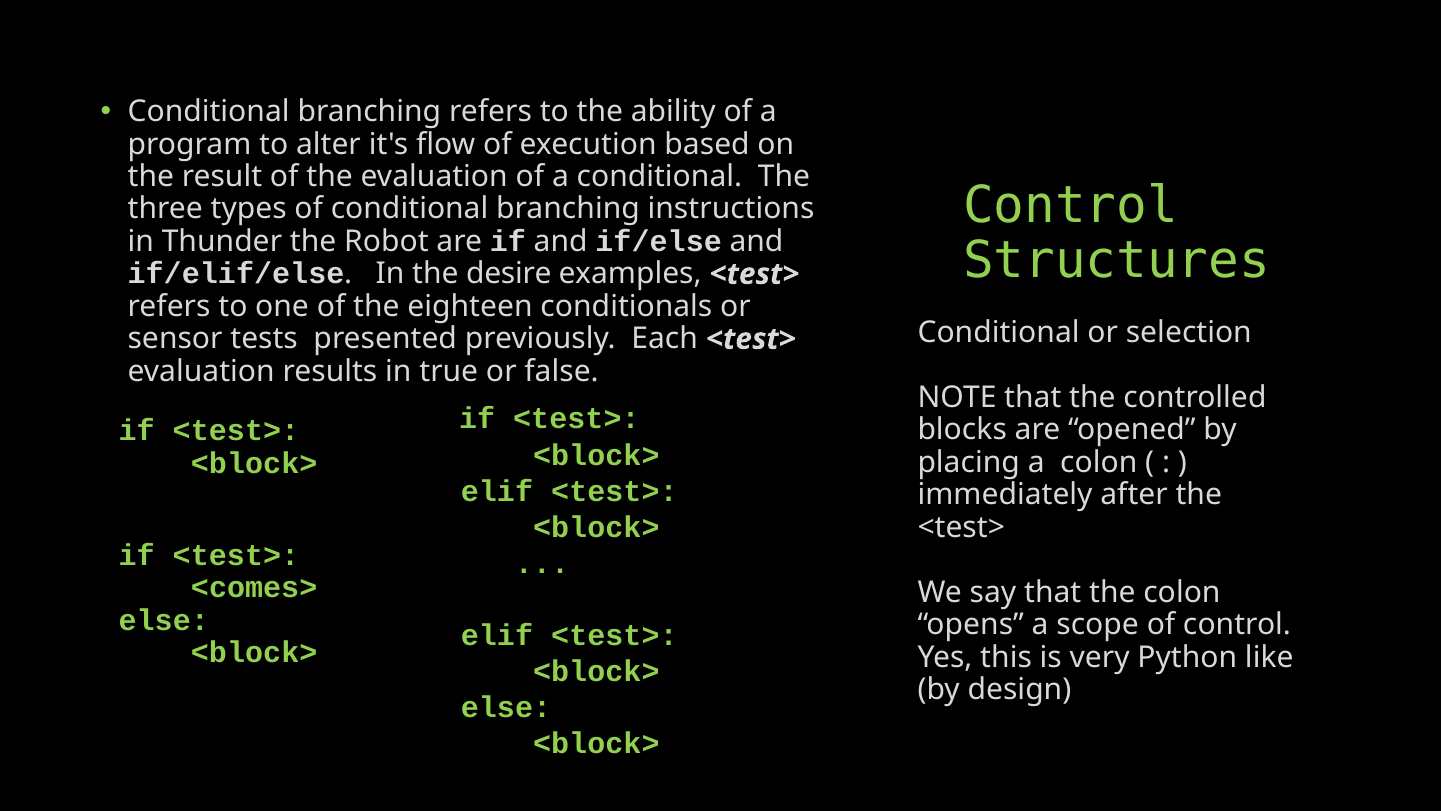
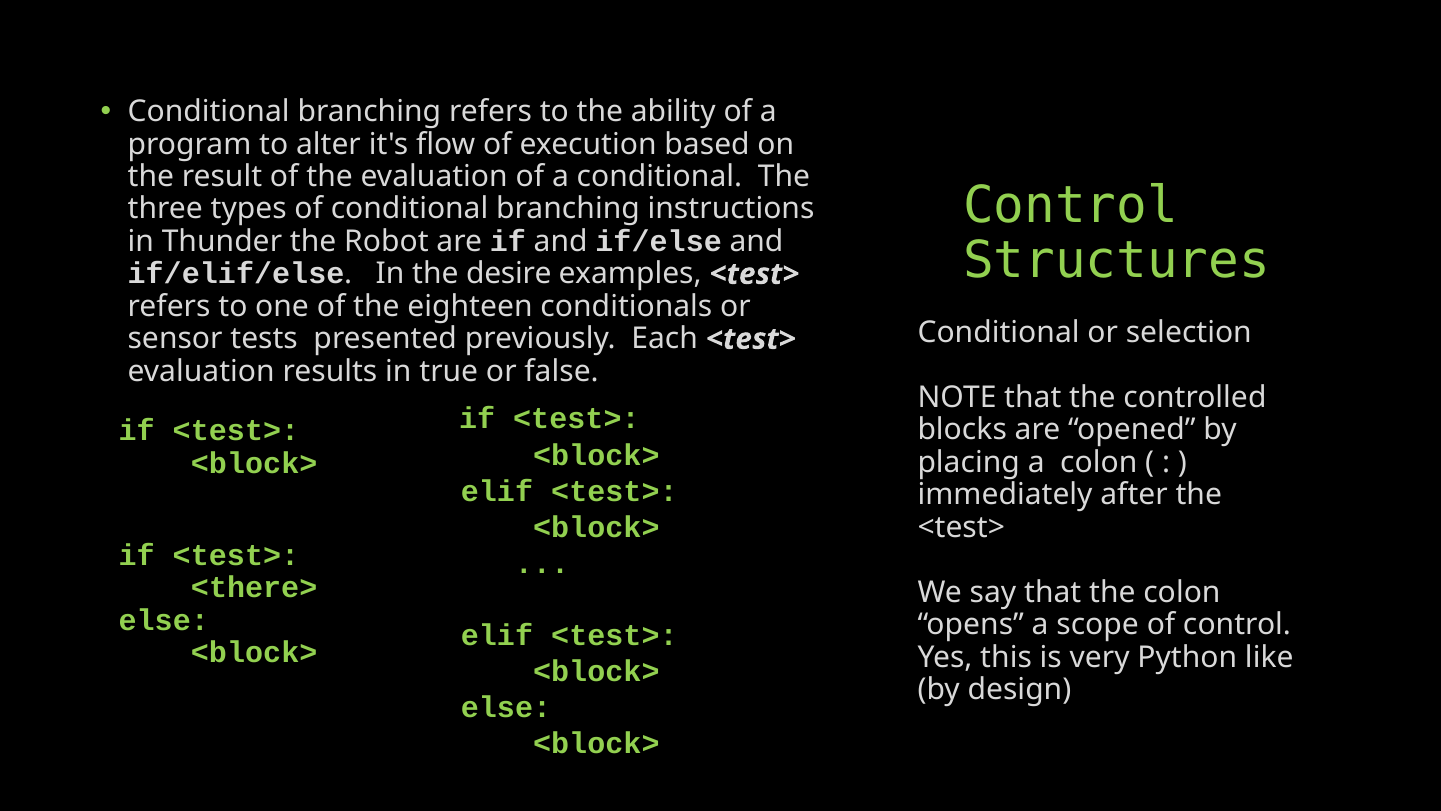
<comes>: <comes> -> <there> (254, 588)
